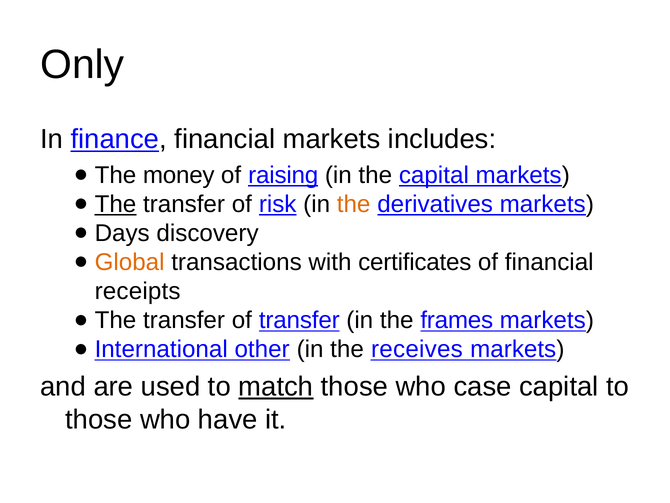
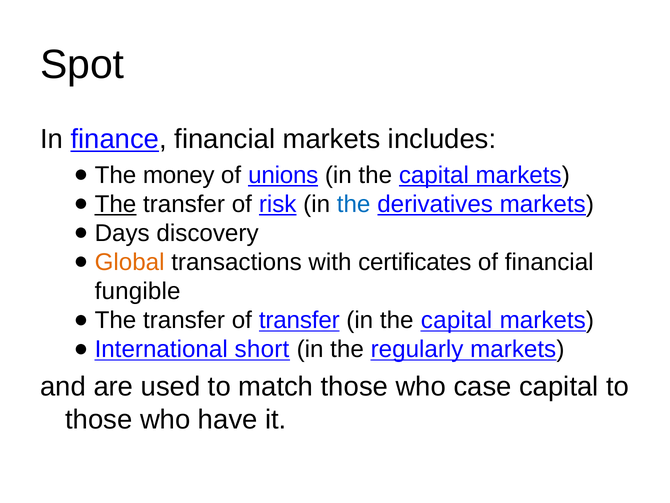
Only: Only -> Spot (82, 65)
raising: raising -> unions (283, 175)
the colour: orange -> blue (354, 204)
receipts: receipts -> fungible (138, 291)
frames: frames -> capital (457, 320)
other: other -> short (262, 349)
receives: receives -> regularly (417, 349)
match underline: present -> none (276, 386)
